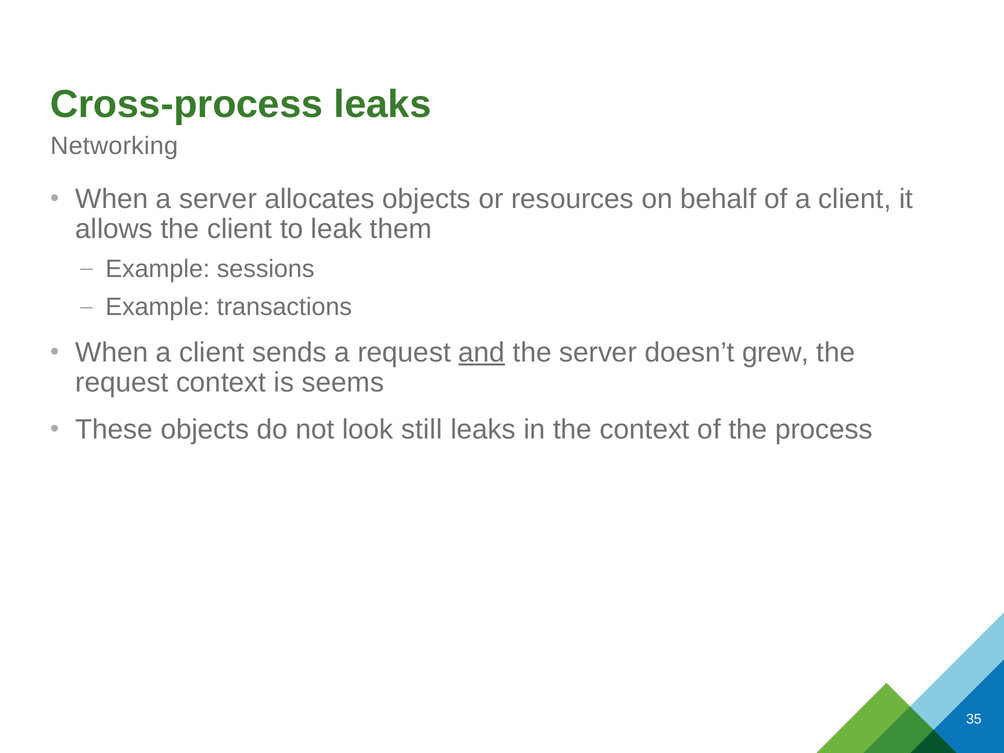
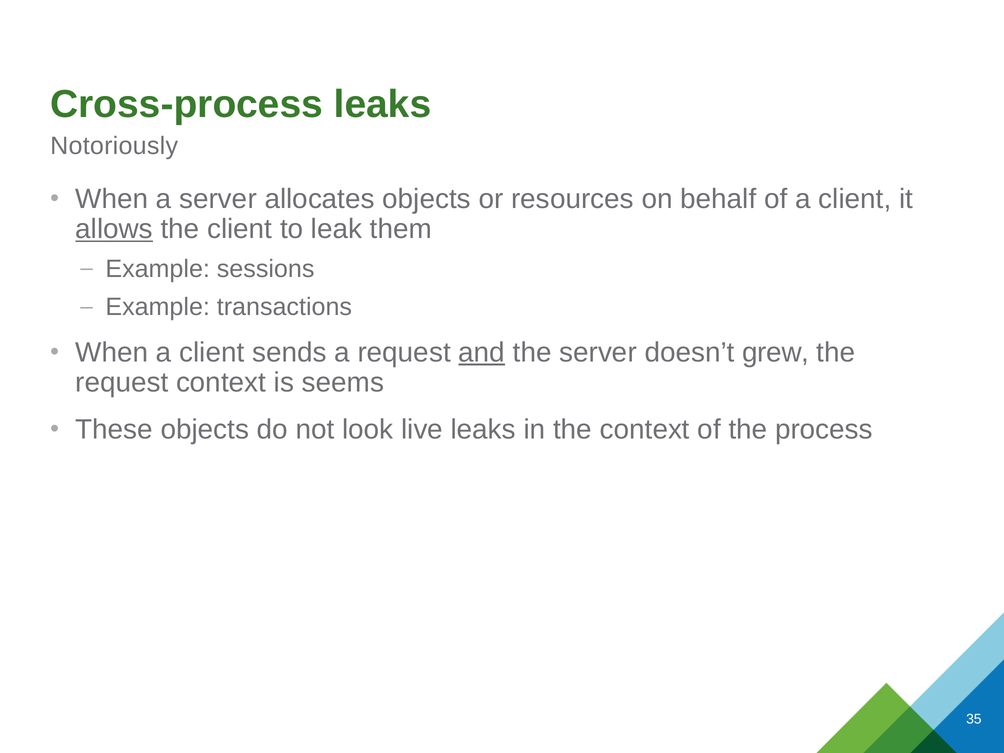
Networking: Networking -> Notoriously (114, 146)
allows underline: none -> present (114, 229)
still: still -> live (422, 429)
